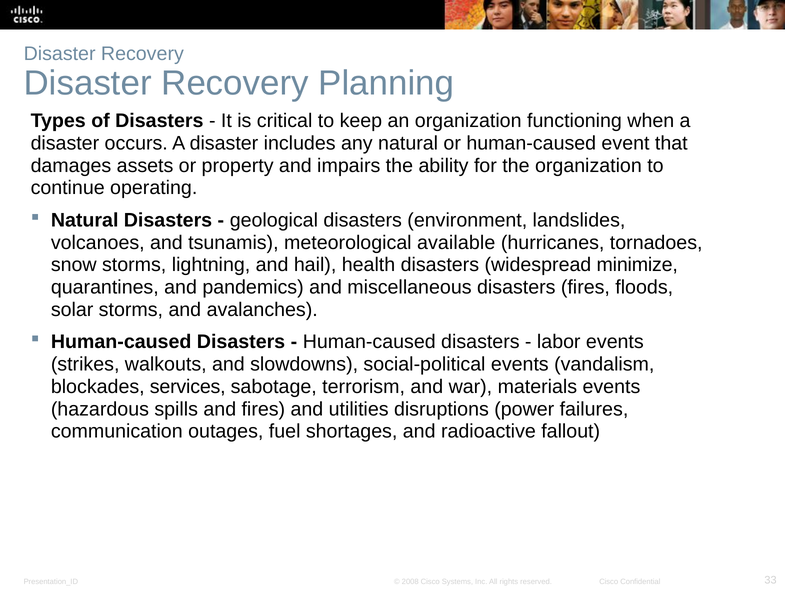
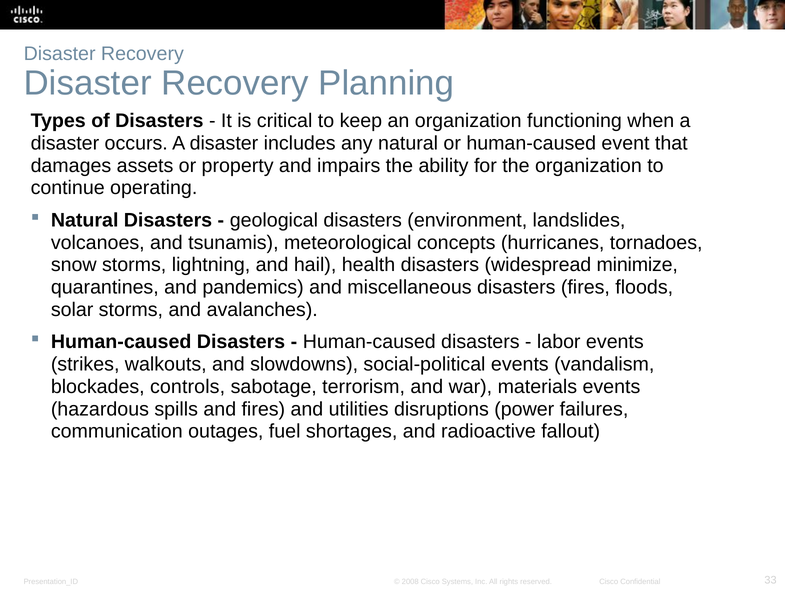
available: available -> concepts (456, 242)
services: services -> controls (188, 387)
